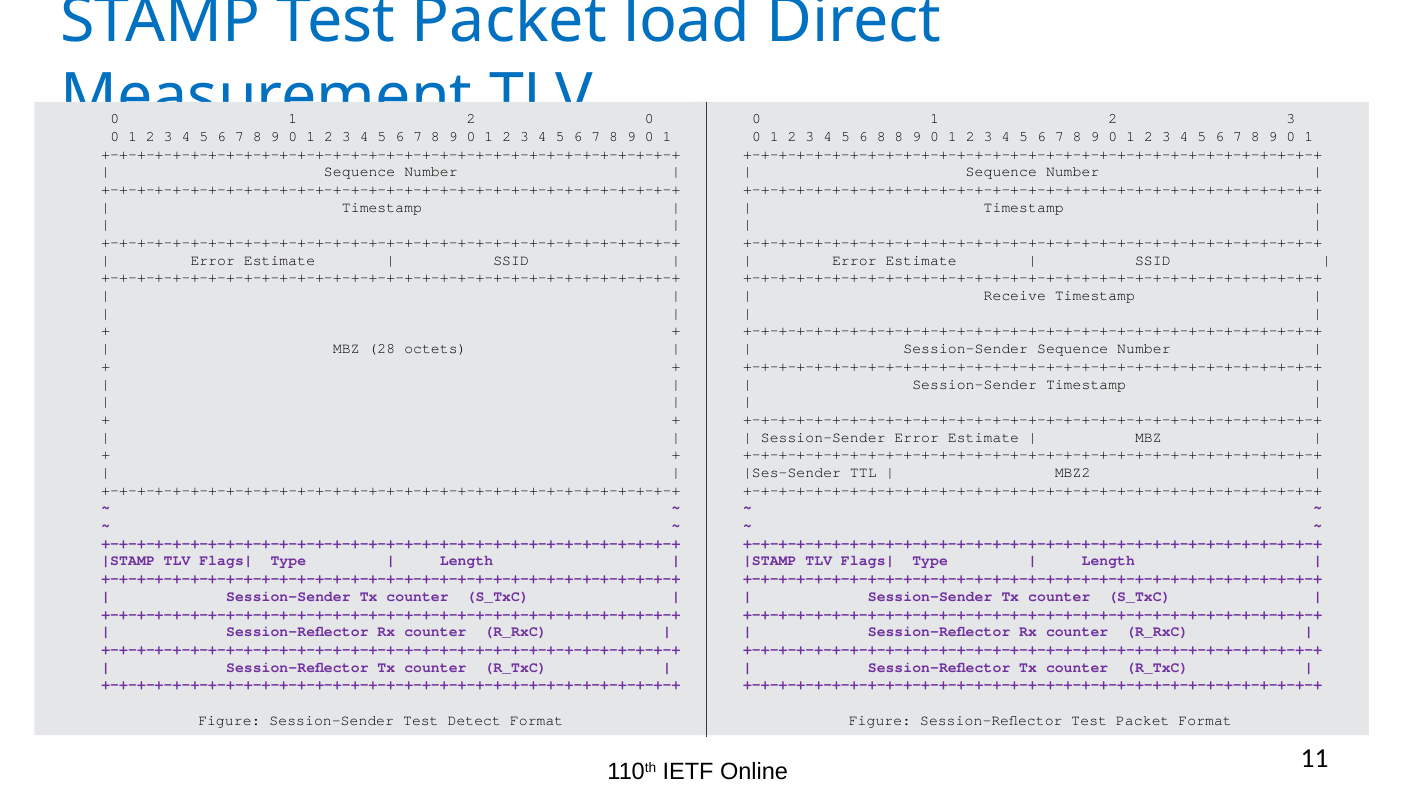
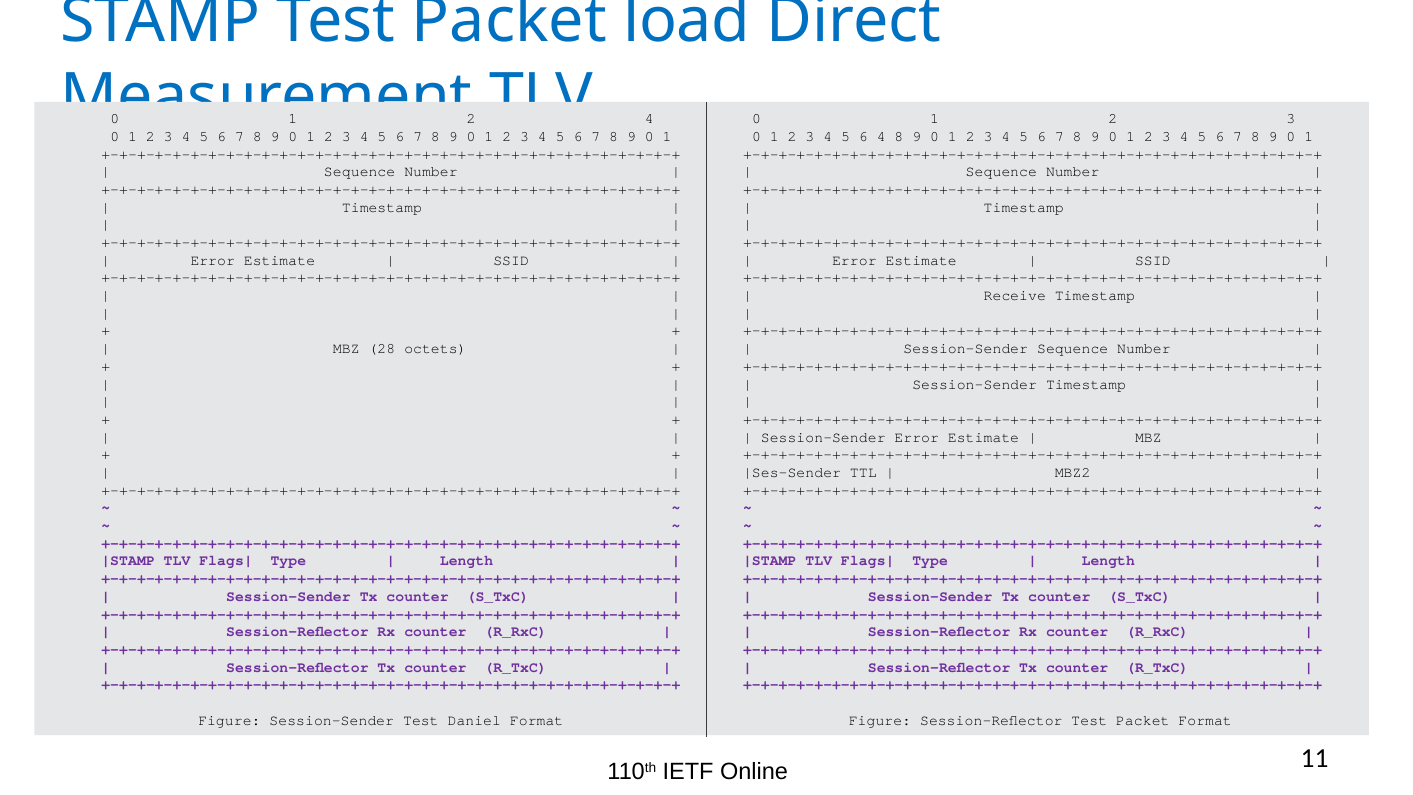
0: 0 -> 4 (649, 119)
6 8: 8 -> 4 (881, 136)
Detect: Detect -> Daniel (474, 720)
